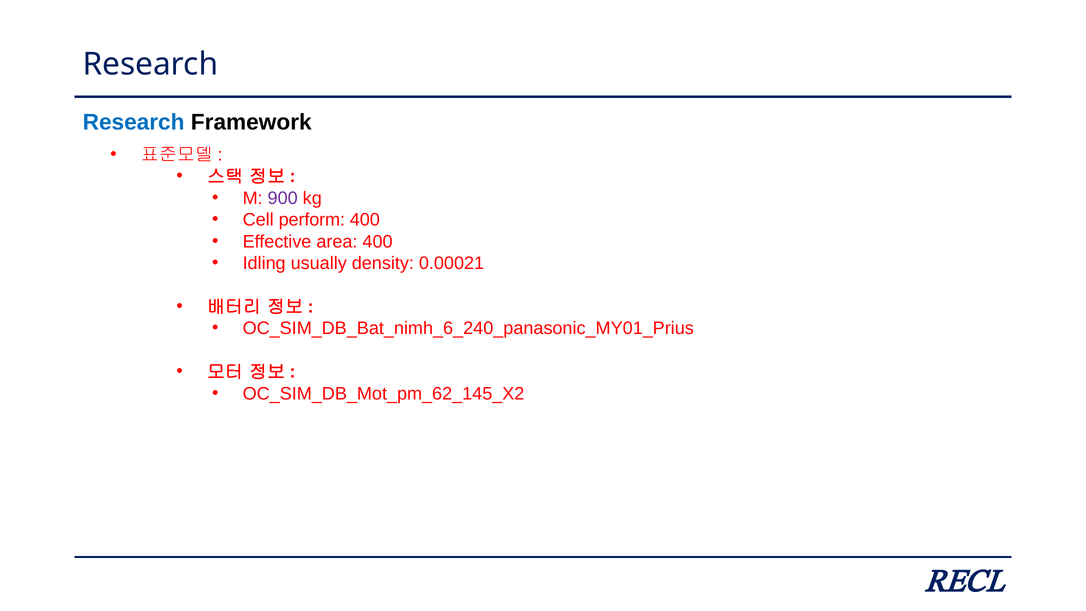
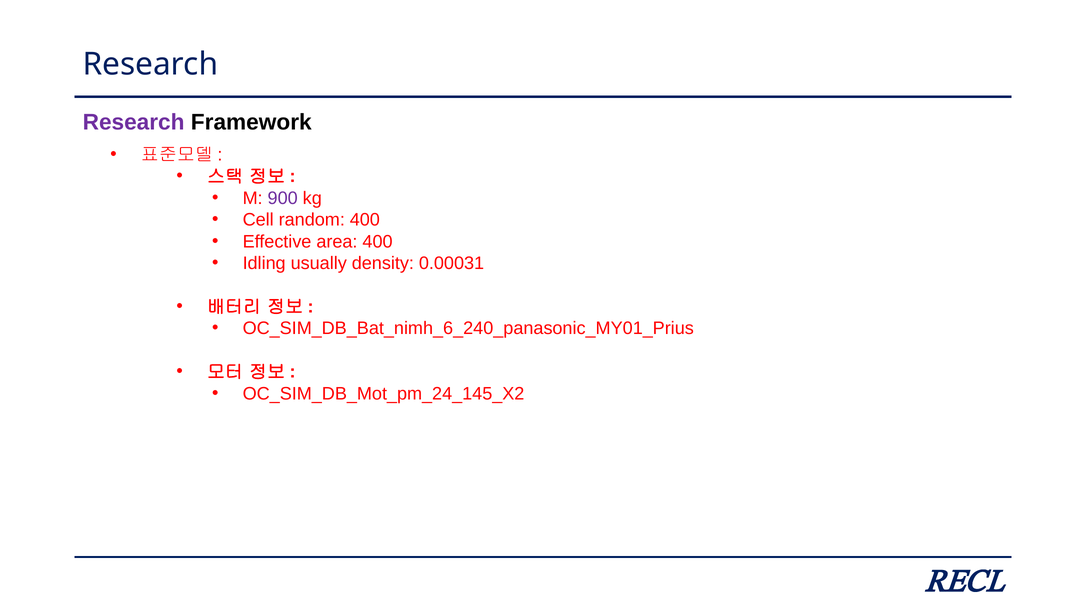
Research colour: blue -> purple (134, 122)
perform: perform -> random (312, 220)
0.00021: 0.00021 -> 0.00031 (452, 263)
OC_SIM_DB_Mot_pm_62_145_X2: OC_SIM_DB_Mot_pm_62_145_X2 -> OC_SIM_DB_Mot_pm_24_145_X2 (384, 394)
